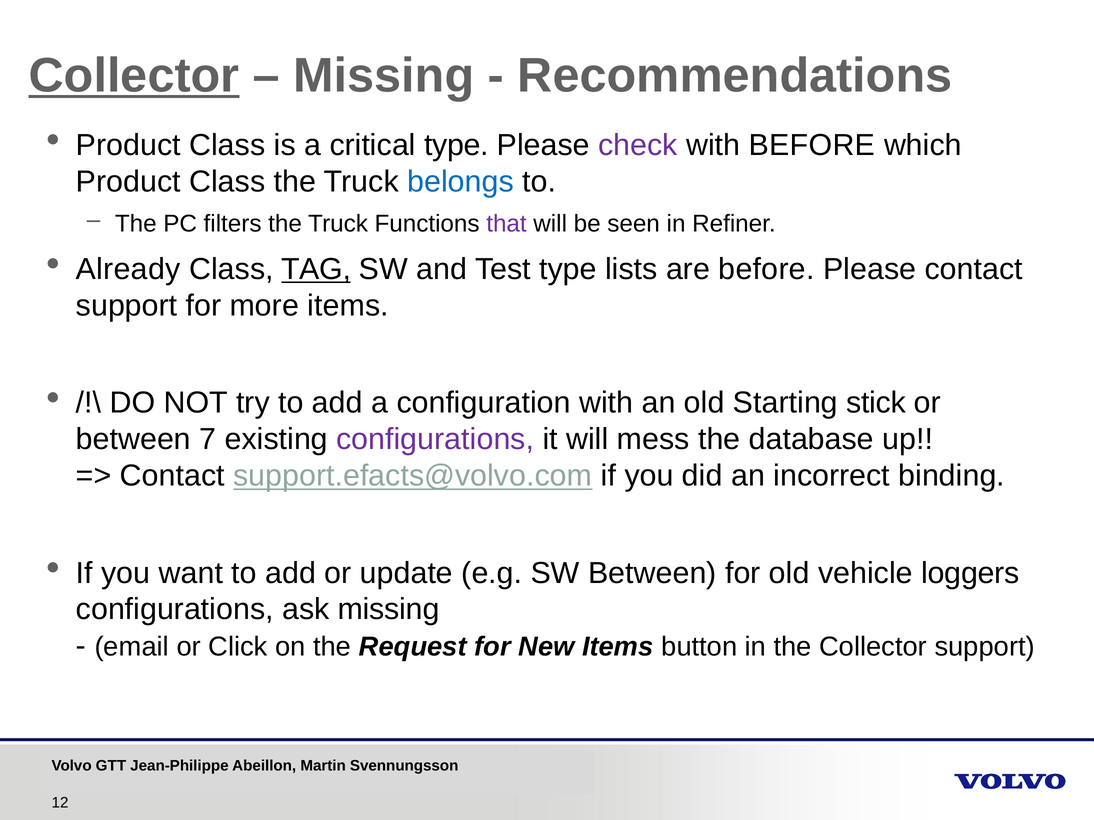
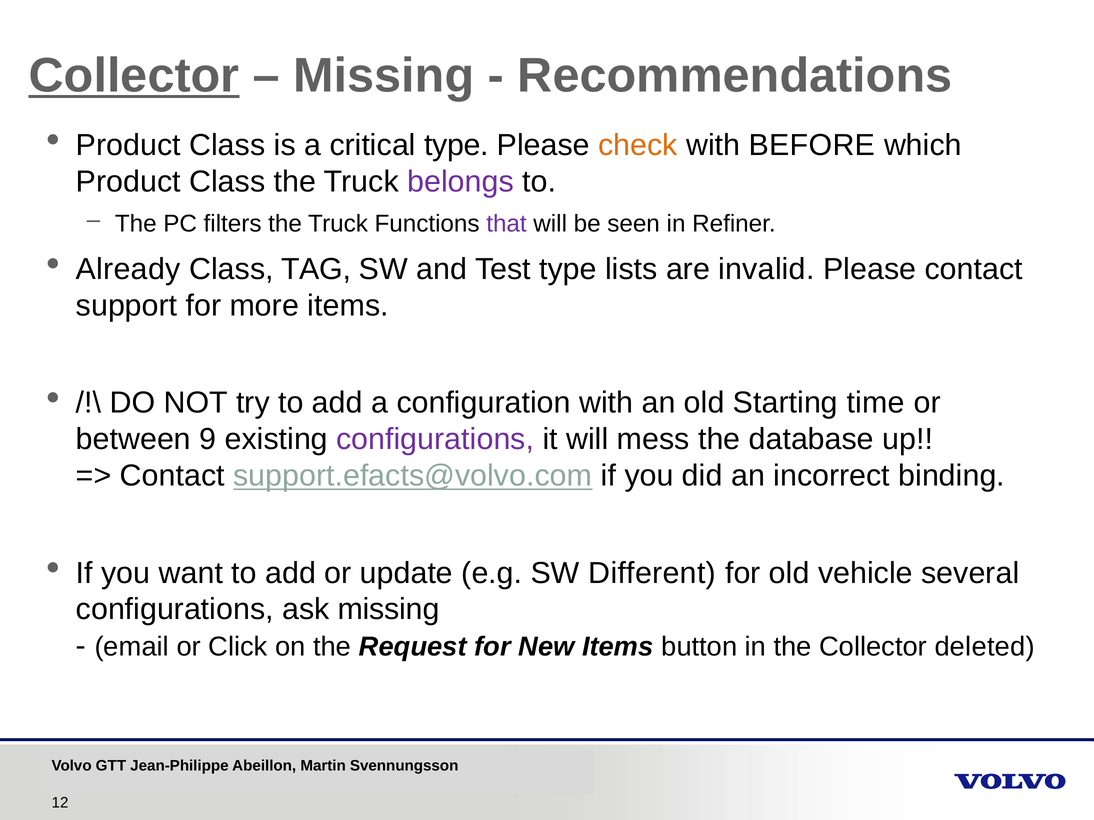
check colour: purple -> orange (638, 145)
belongs colour: blue -> purple (461, 182)
TAG underline: present -> none (316, 269)
are before: before -> invalid (766, 269)
stick: stick -> time (876, 403)
7: 7 -> 9 (208, 440)
SW Between: Between -> Different (652, 573)
loggers: loggers -> several (970, 573)
Collector support: support -> deleted (985, 647)
